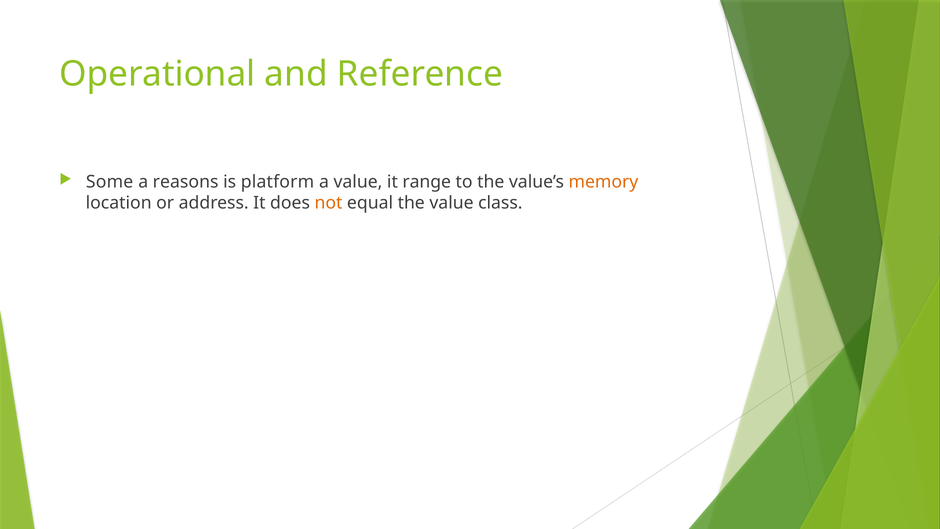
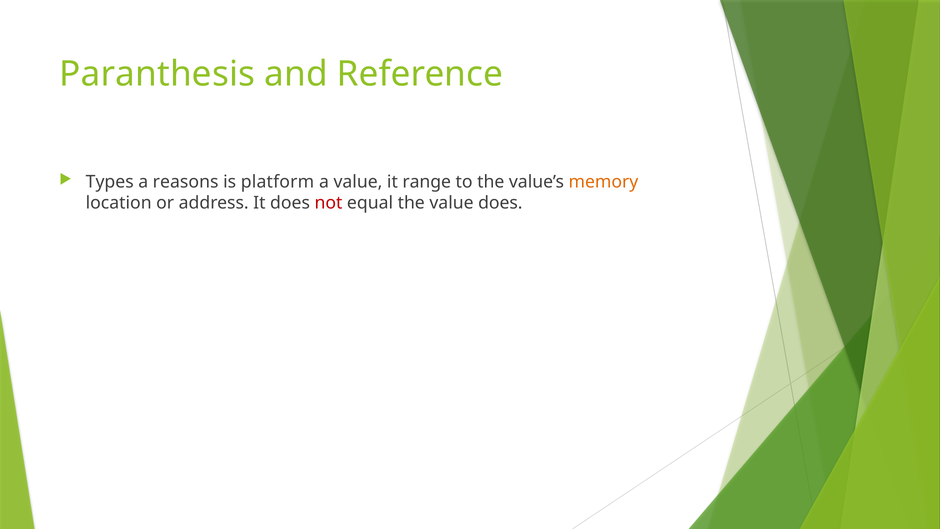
Operational: Operational -> Paranthesis (157, 74)
Some: Some -> Types (110, 182)
not colour: orange -> red (329, 203)
value class: class -> does (500, 203)
